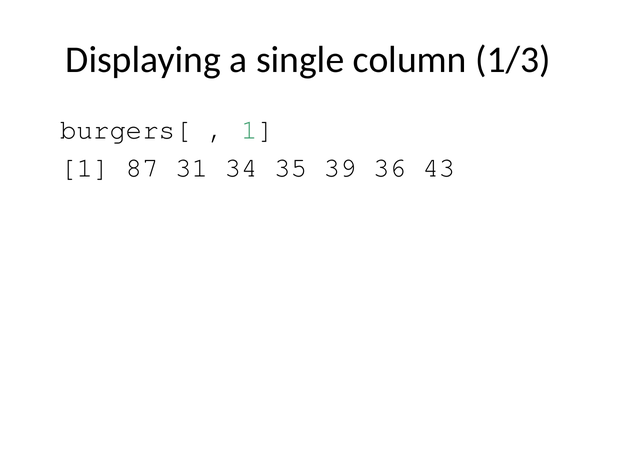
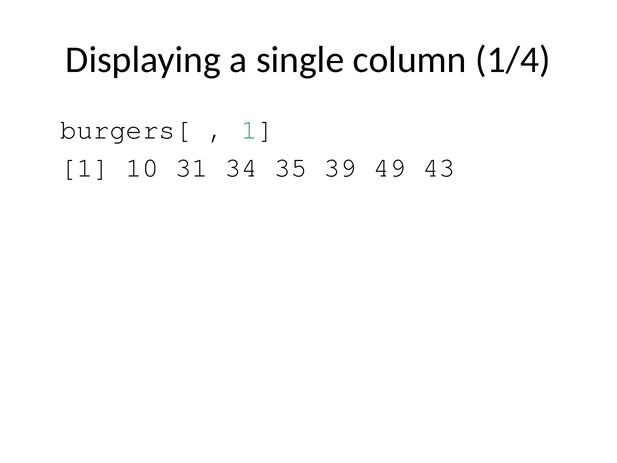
1/3: 1/3 -> 1/4 (513, 60)
87: 87 -> 10 (142, 168)
36: 36 -> 49 (390, 168)
